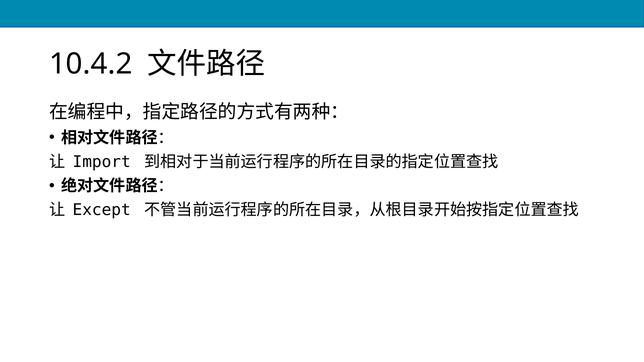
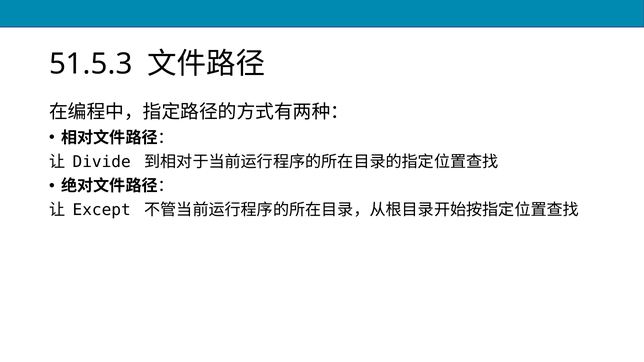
10.4.2: 10.4.2 -> 51.5.3 (91, 64)
Import: Import -> Divide (102, 162)
